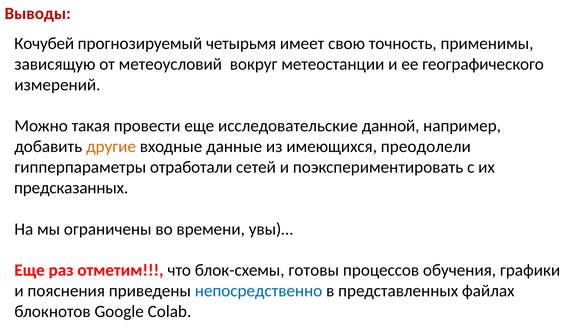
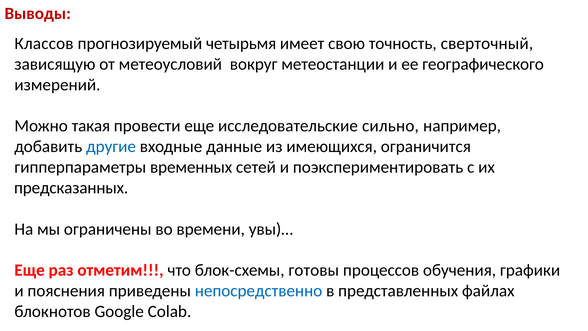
Кочубей: Кочубей -> Классов (44, 44)
применимы: применимы -> сверточный (487, 44)
данной: данной -> сильно (390, 126)
другие colour: orange -> blue (111, 146)
преодолели: преодолели -> ограничится (426, 146)
отработали: отработали -> временных (191, 167)
